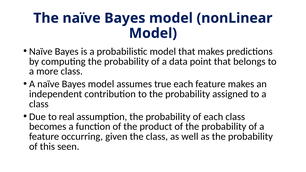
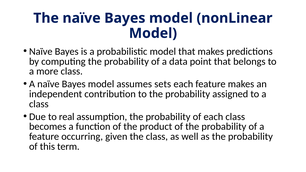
true: true -> sets (163, 84)
seen: seen -> term (68, 147)
